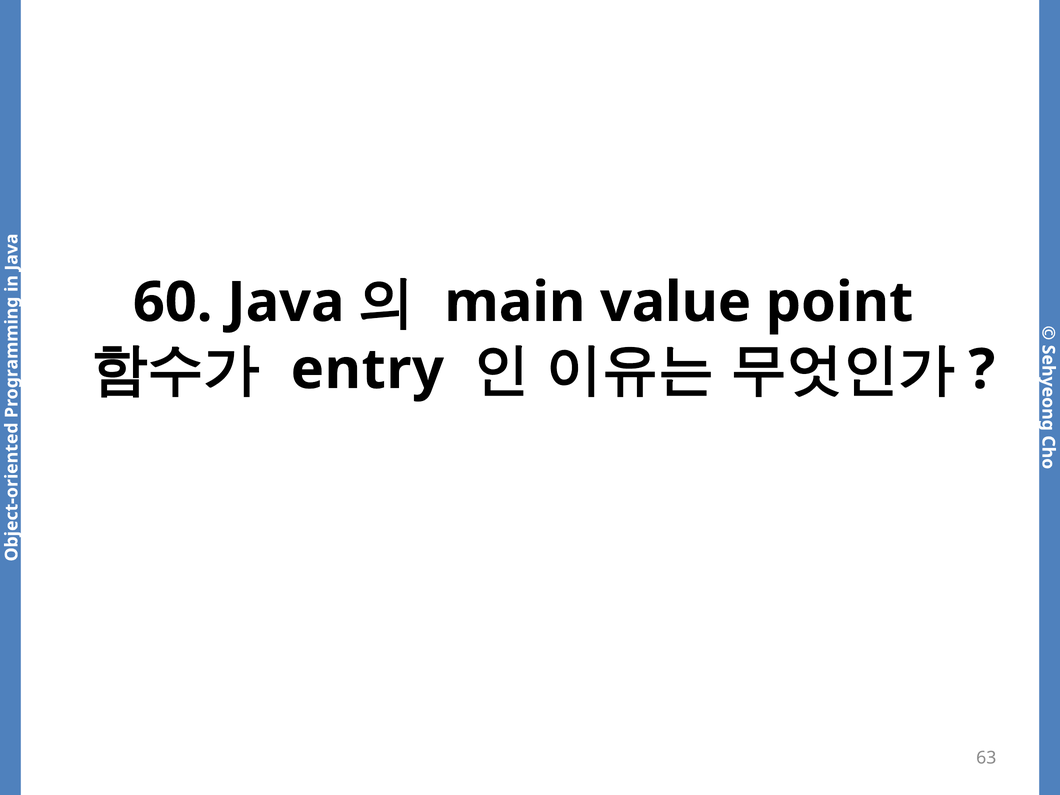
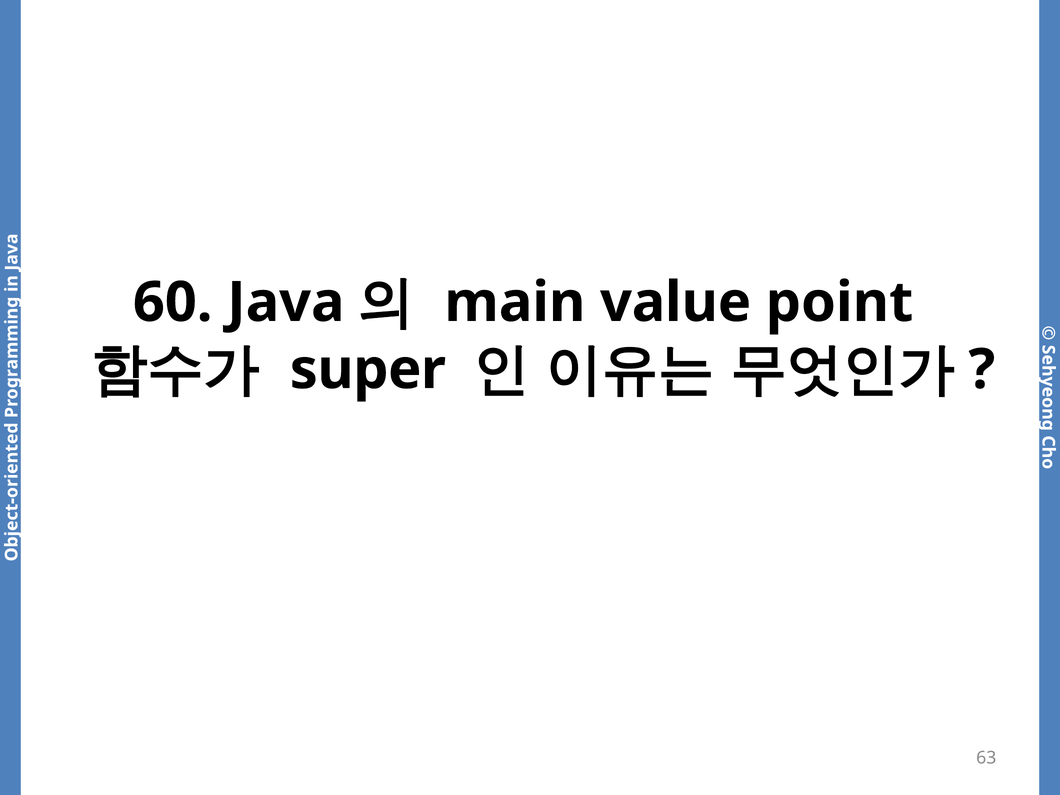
entry: entry -> super (368, 370)
